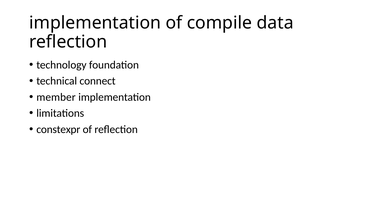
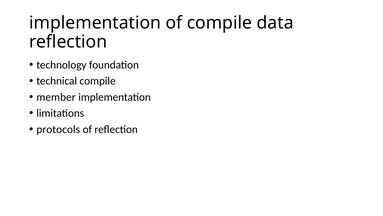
technical connect: connect -> compile (98, 81)
constexpr: constexpr -> protocols (58, 129)
